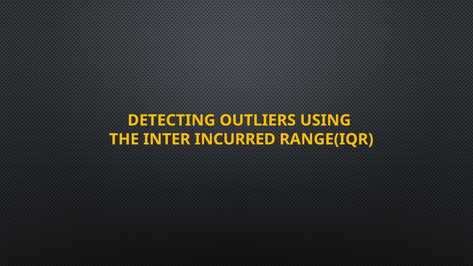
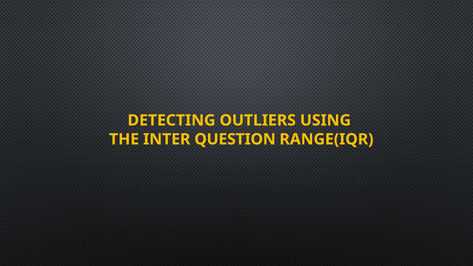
INCURRED: INCURRED -> QUESTION (235, 139)
